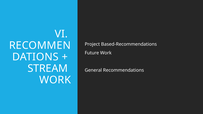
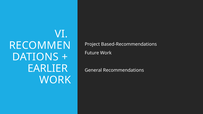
STREAM: STREAM -> EARLIER (48, 69)
